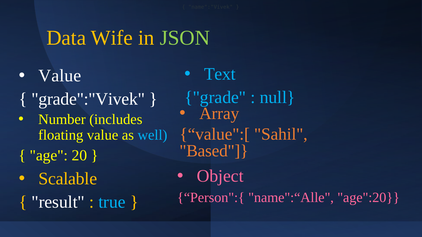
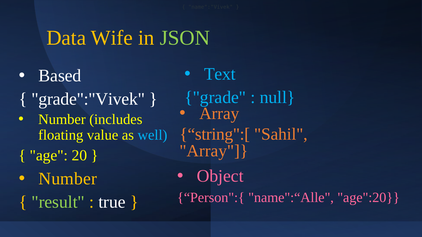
Value: Value -> Based (60, 76)
value":[: value":[ -> string":[ (215, 134)
Based: Based -> Array (214, 151)
Scalable: Scalable -> Number (68, 179)
result colour: white -> light green (58, 202)
true colour: light blue -> white (112, 202)
